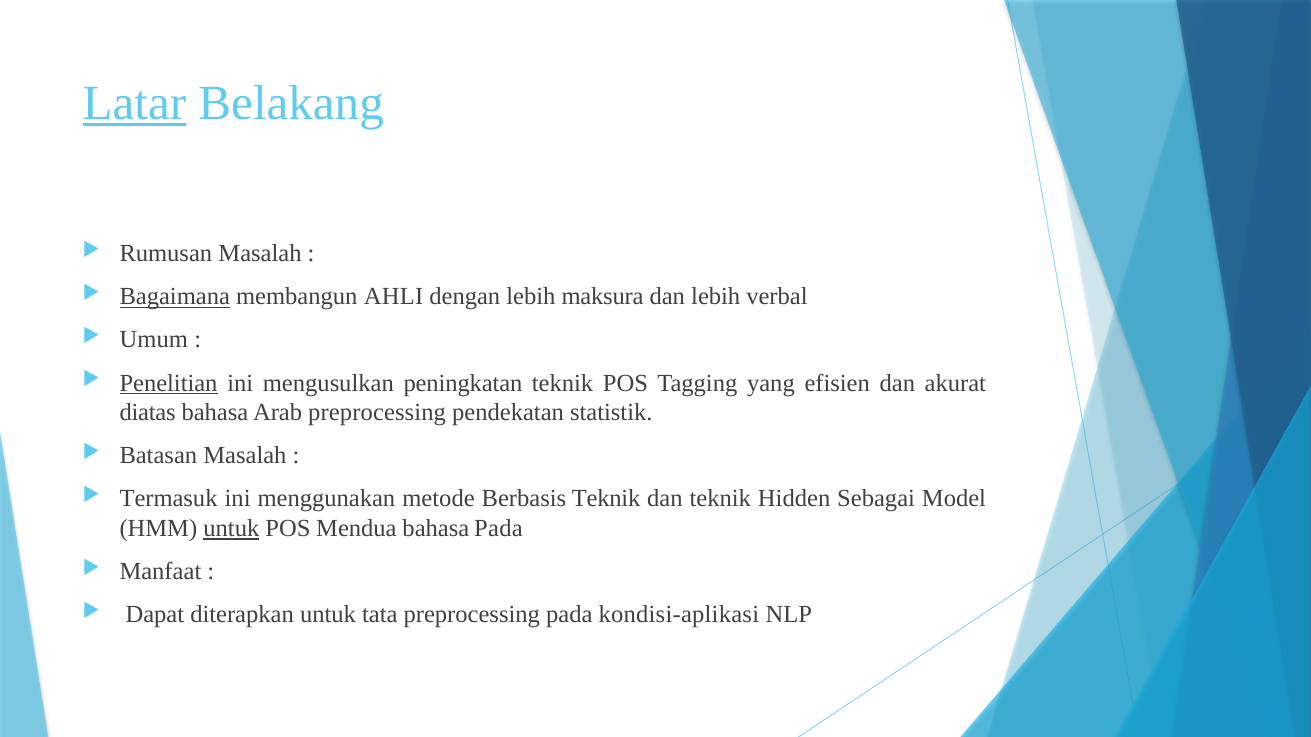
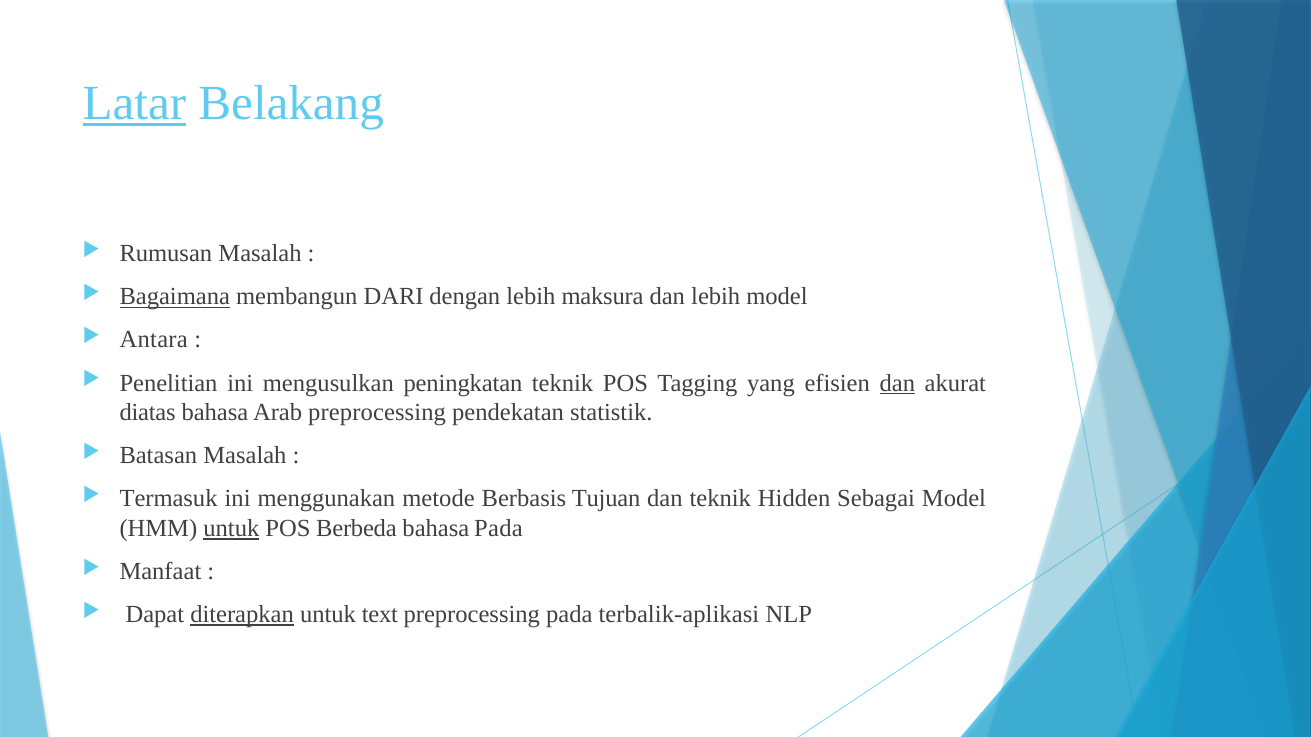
AHLI: AHLI -> DARI (394, 297)
lebih verbal: verbal -> model (777, 297)
Umum: Umum -> Antara (154, 340)
Penelitian underline: present -> none (169, 383)
dan underline: none -> present (897, 383)
Berbasis Teknik: Teknik -> Tujuan (606, 499)
Mendua: Mendua -> Berbeda (356, 529)
diterapkan underline: none -> present (242, 615)
tata: tata -> text (380, 615)
kondisi-aplikasi: kondisi-aplikasi -> terbalik-aplikasi (679, 615)
